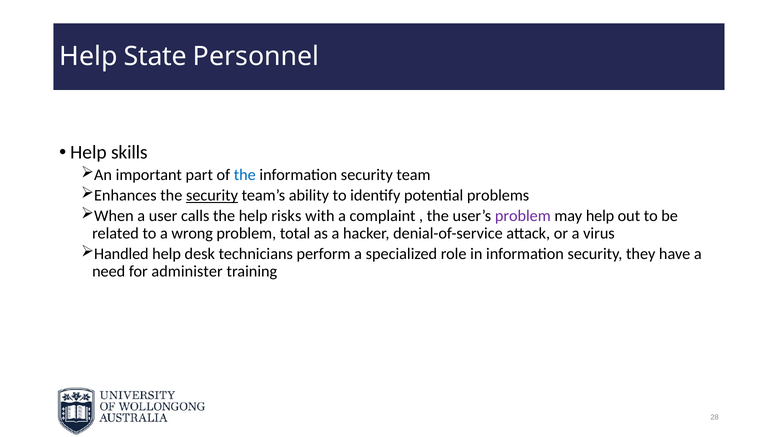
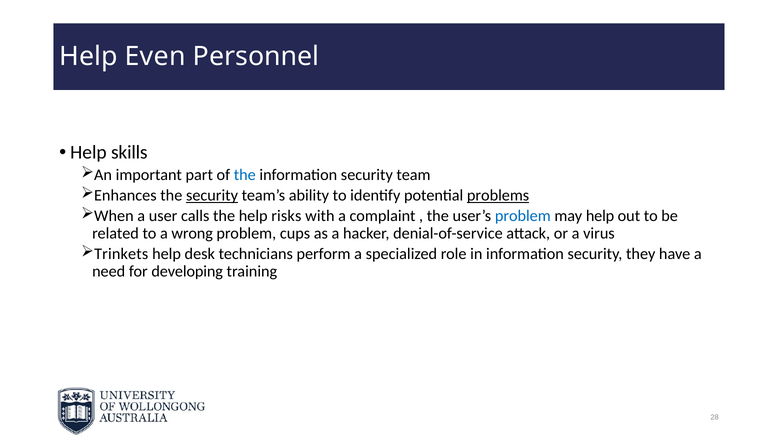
State: State -> Even (155, 57)
problems underline: none -> present (498, 196)
problem colour: purple -> blue (523, 216)
total: total -> cups (295, 234)
Handled: Handled -> Trinkets (121, 254)
administer: administer -> developing (187, 272)
